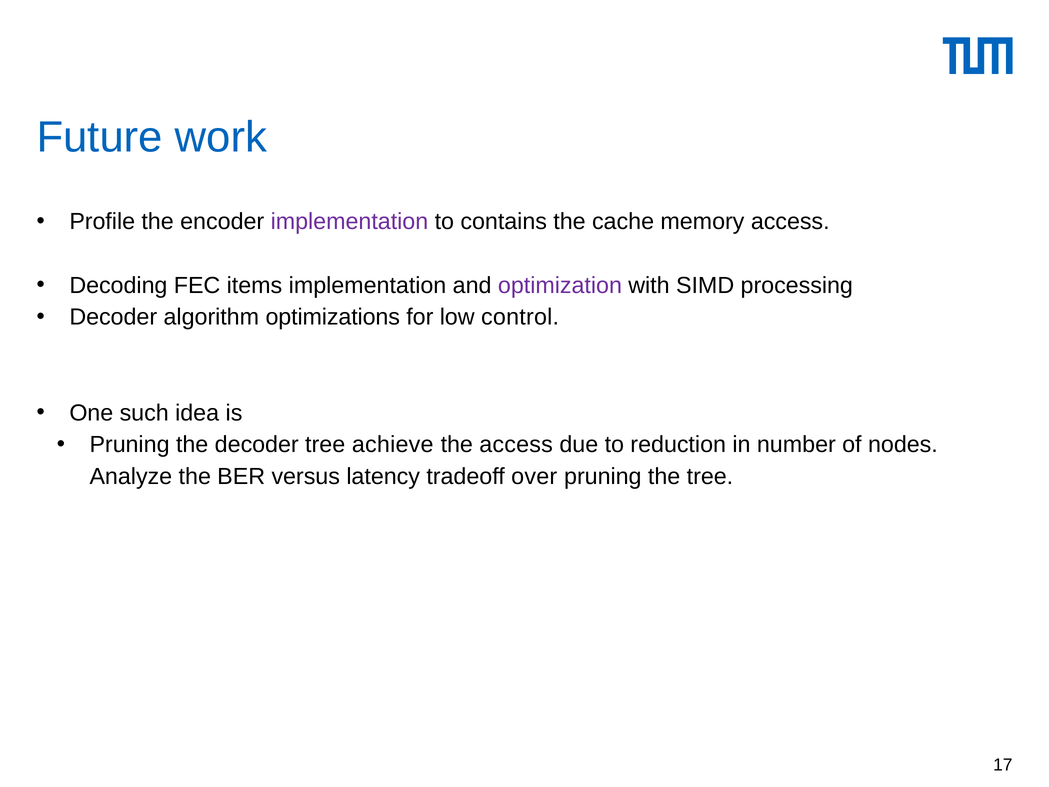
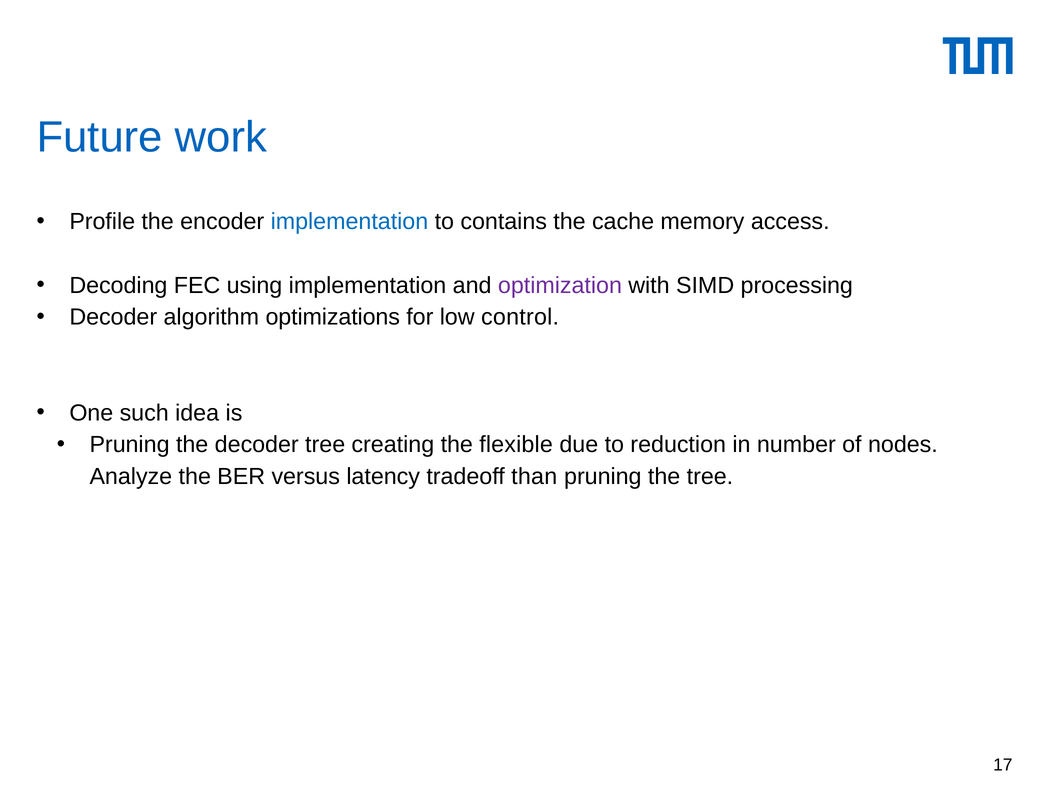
implementation colour: purple -> blue (349, 222)
items: items -> using (254, 285)
achieve: achieve -> creating (393, 445)
the access: access -> flexible (516, 445)
over: over -> than (534, 476)
